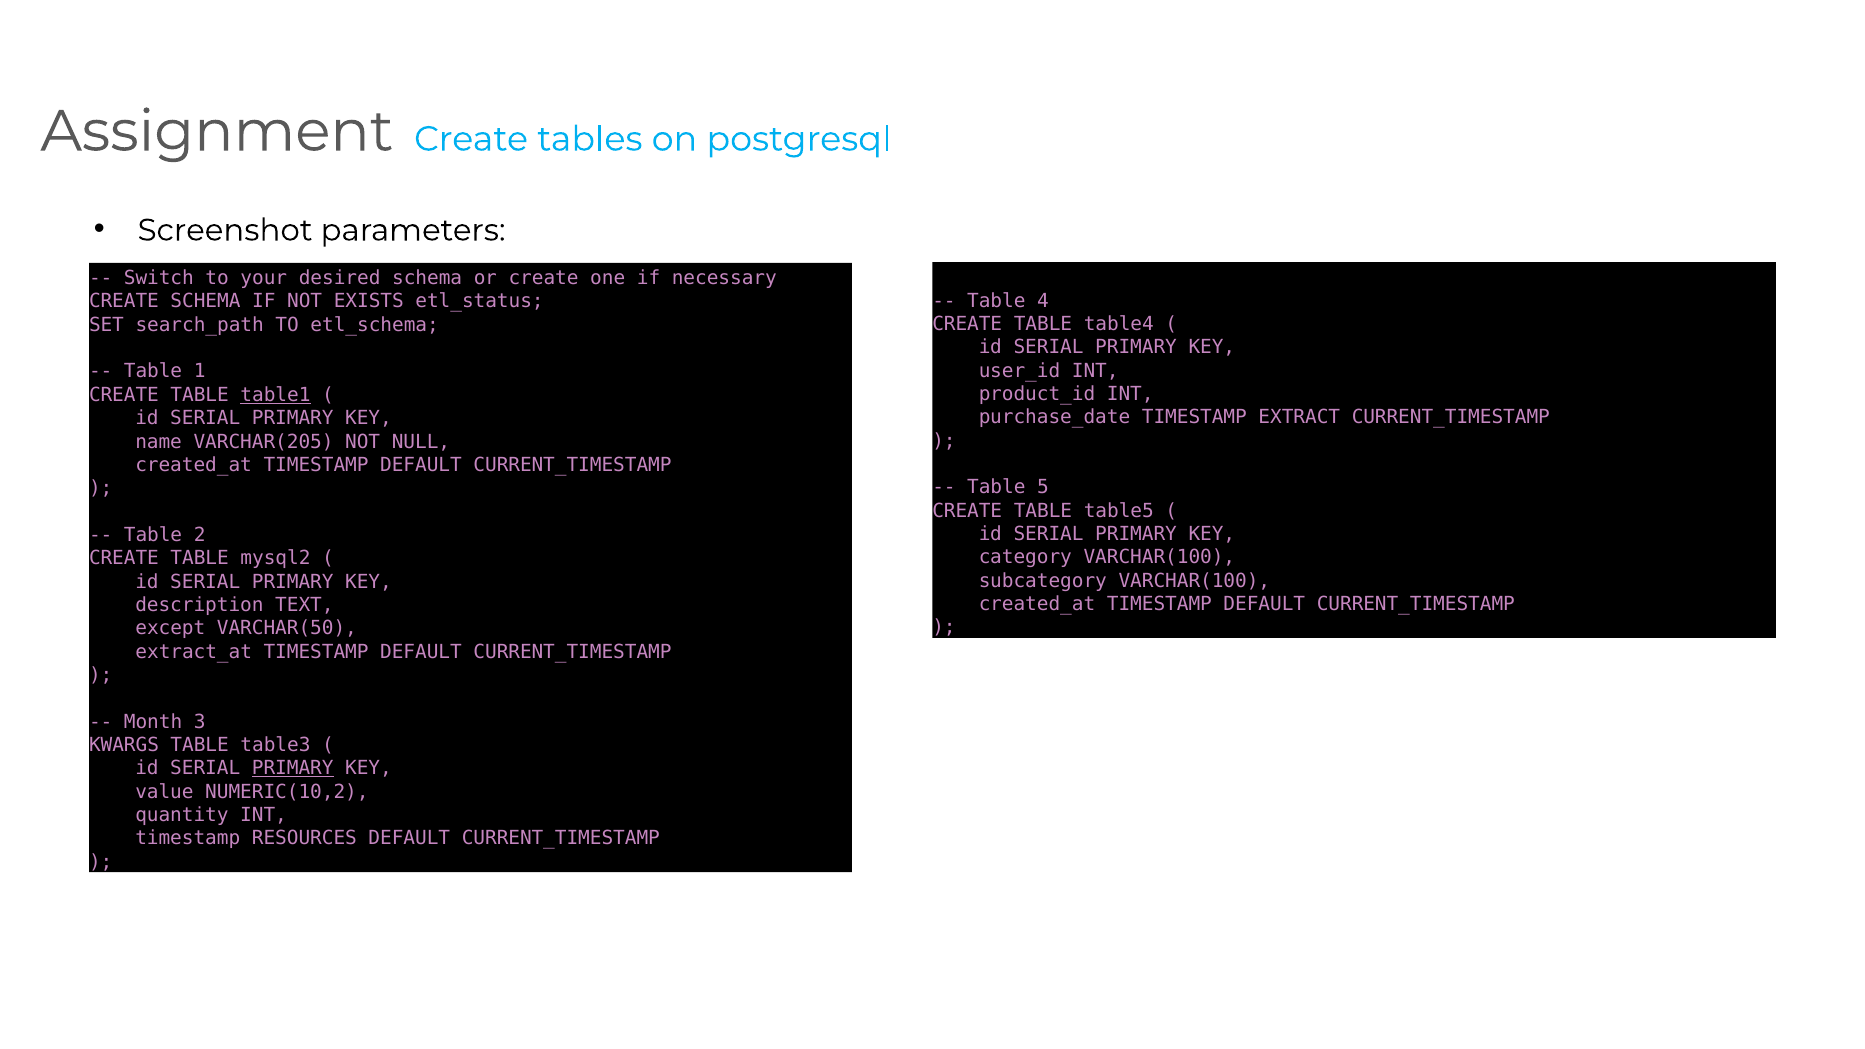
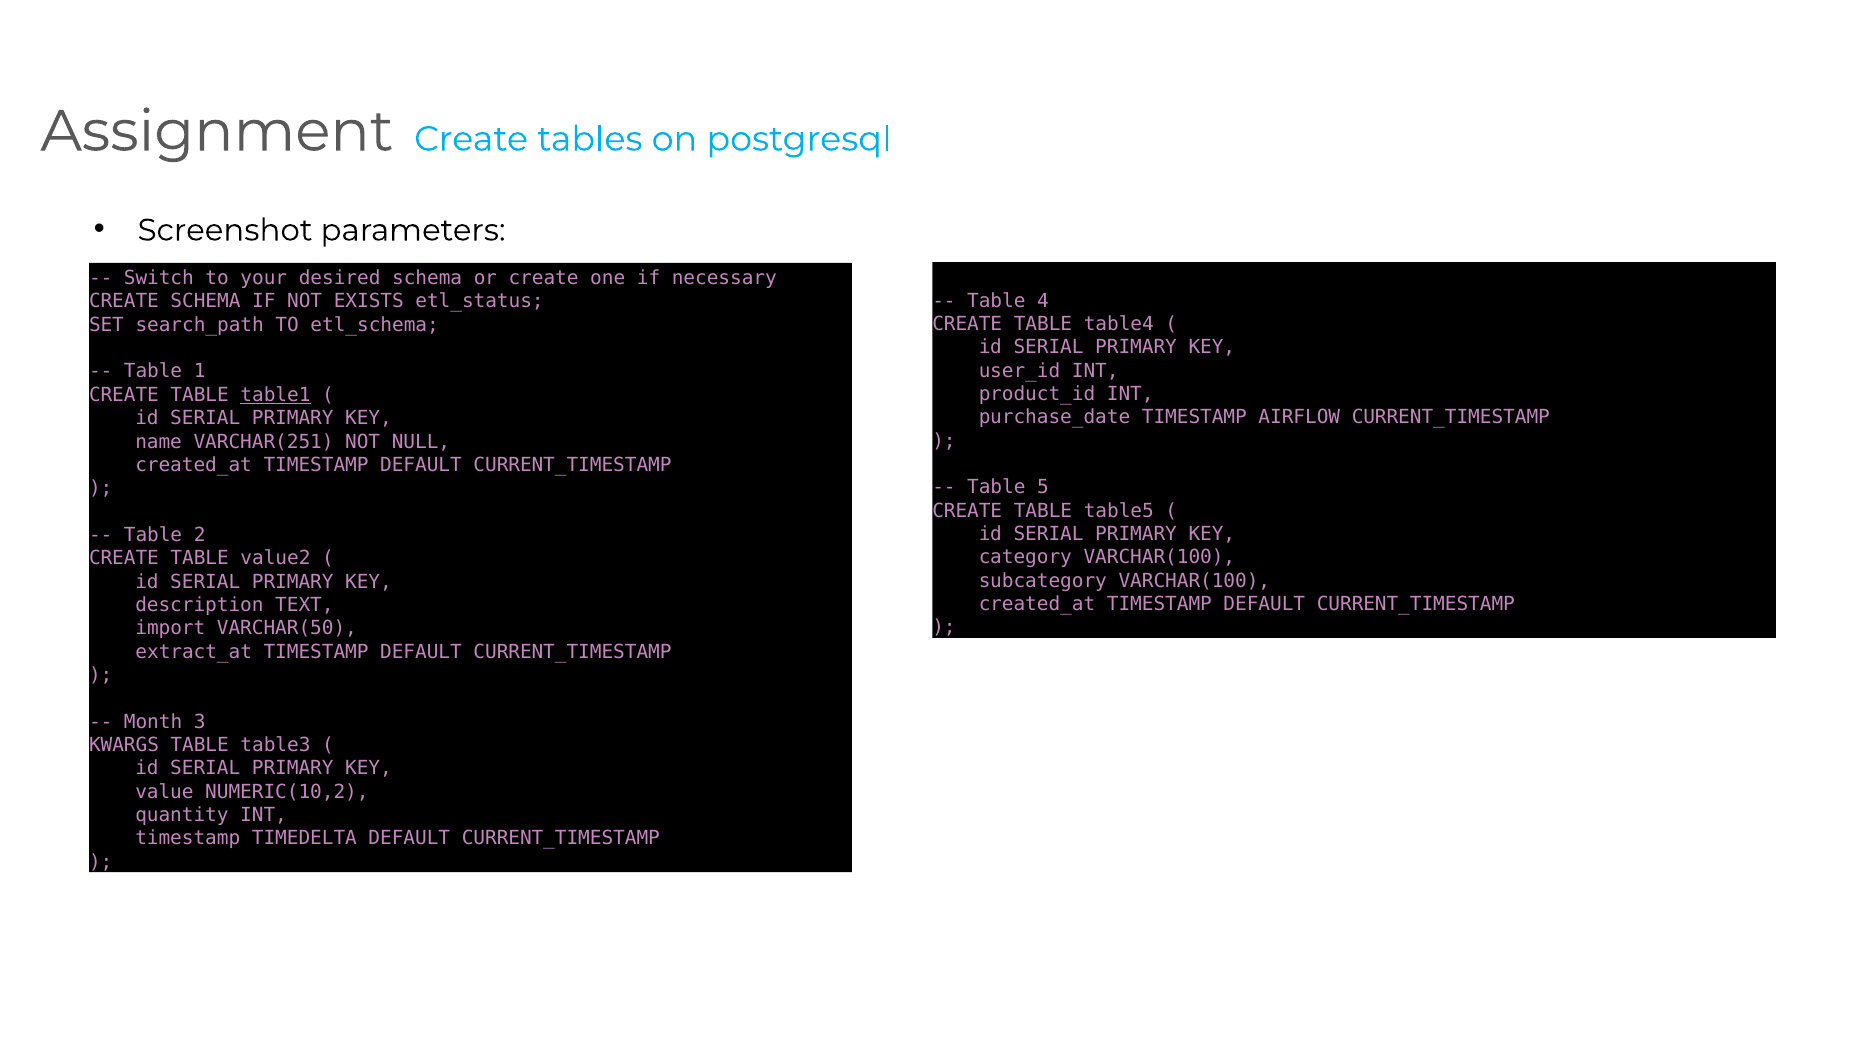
EXTRACT: EXTRACT -> AIRFLOW (1299, 417)
VARCHAR(205: VARCHAR(205 -> VARCHAR(251 (264, 442)
mysql2: mysql2 -> value2 (276, 558)
except: except -> import (170, 628)
PRIMARY underline: present -> none (293, 769)
RESOURCES: RESOURCES -> TIMEDELTA (304, 839)
